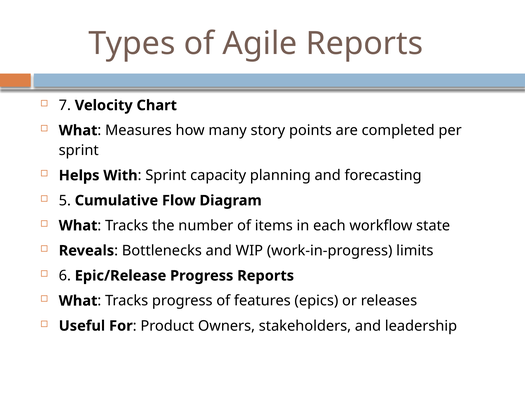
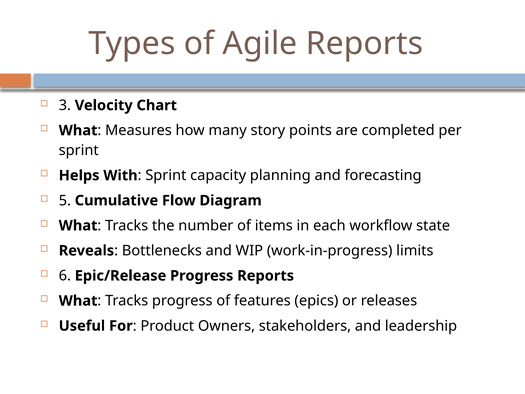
7: 7 -> 3 (65, 105)
